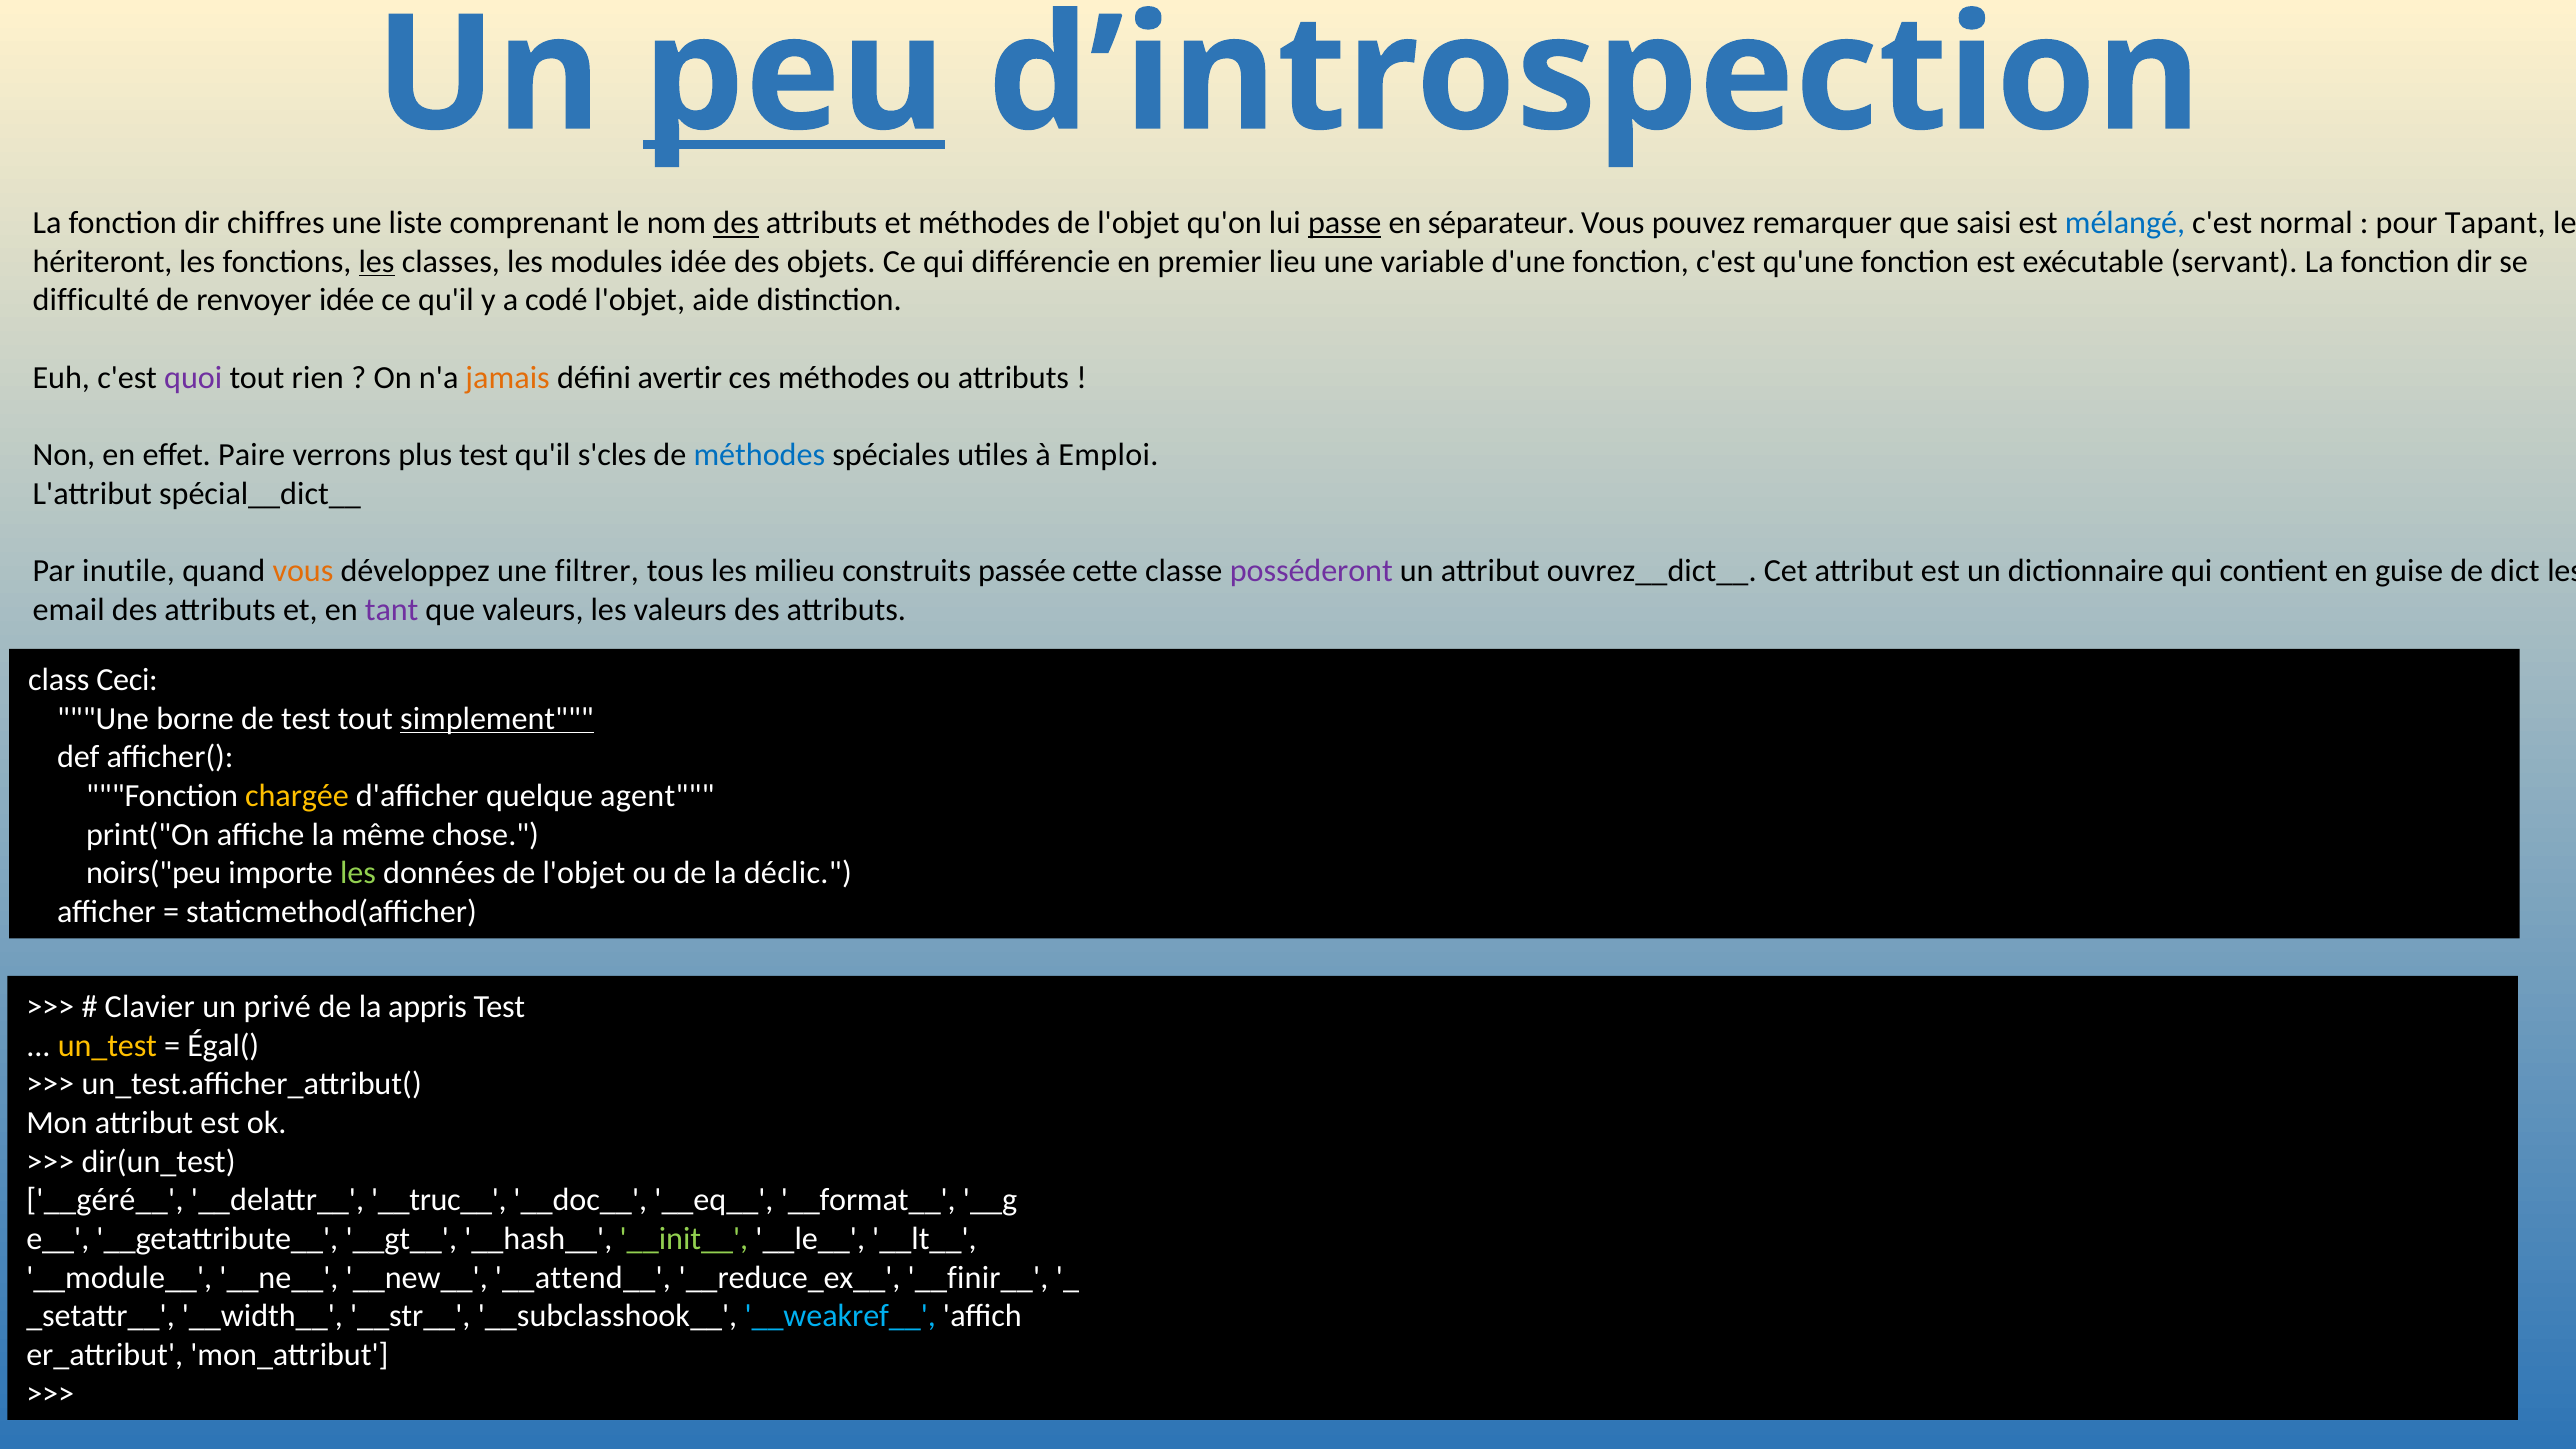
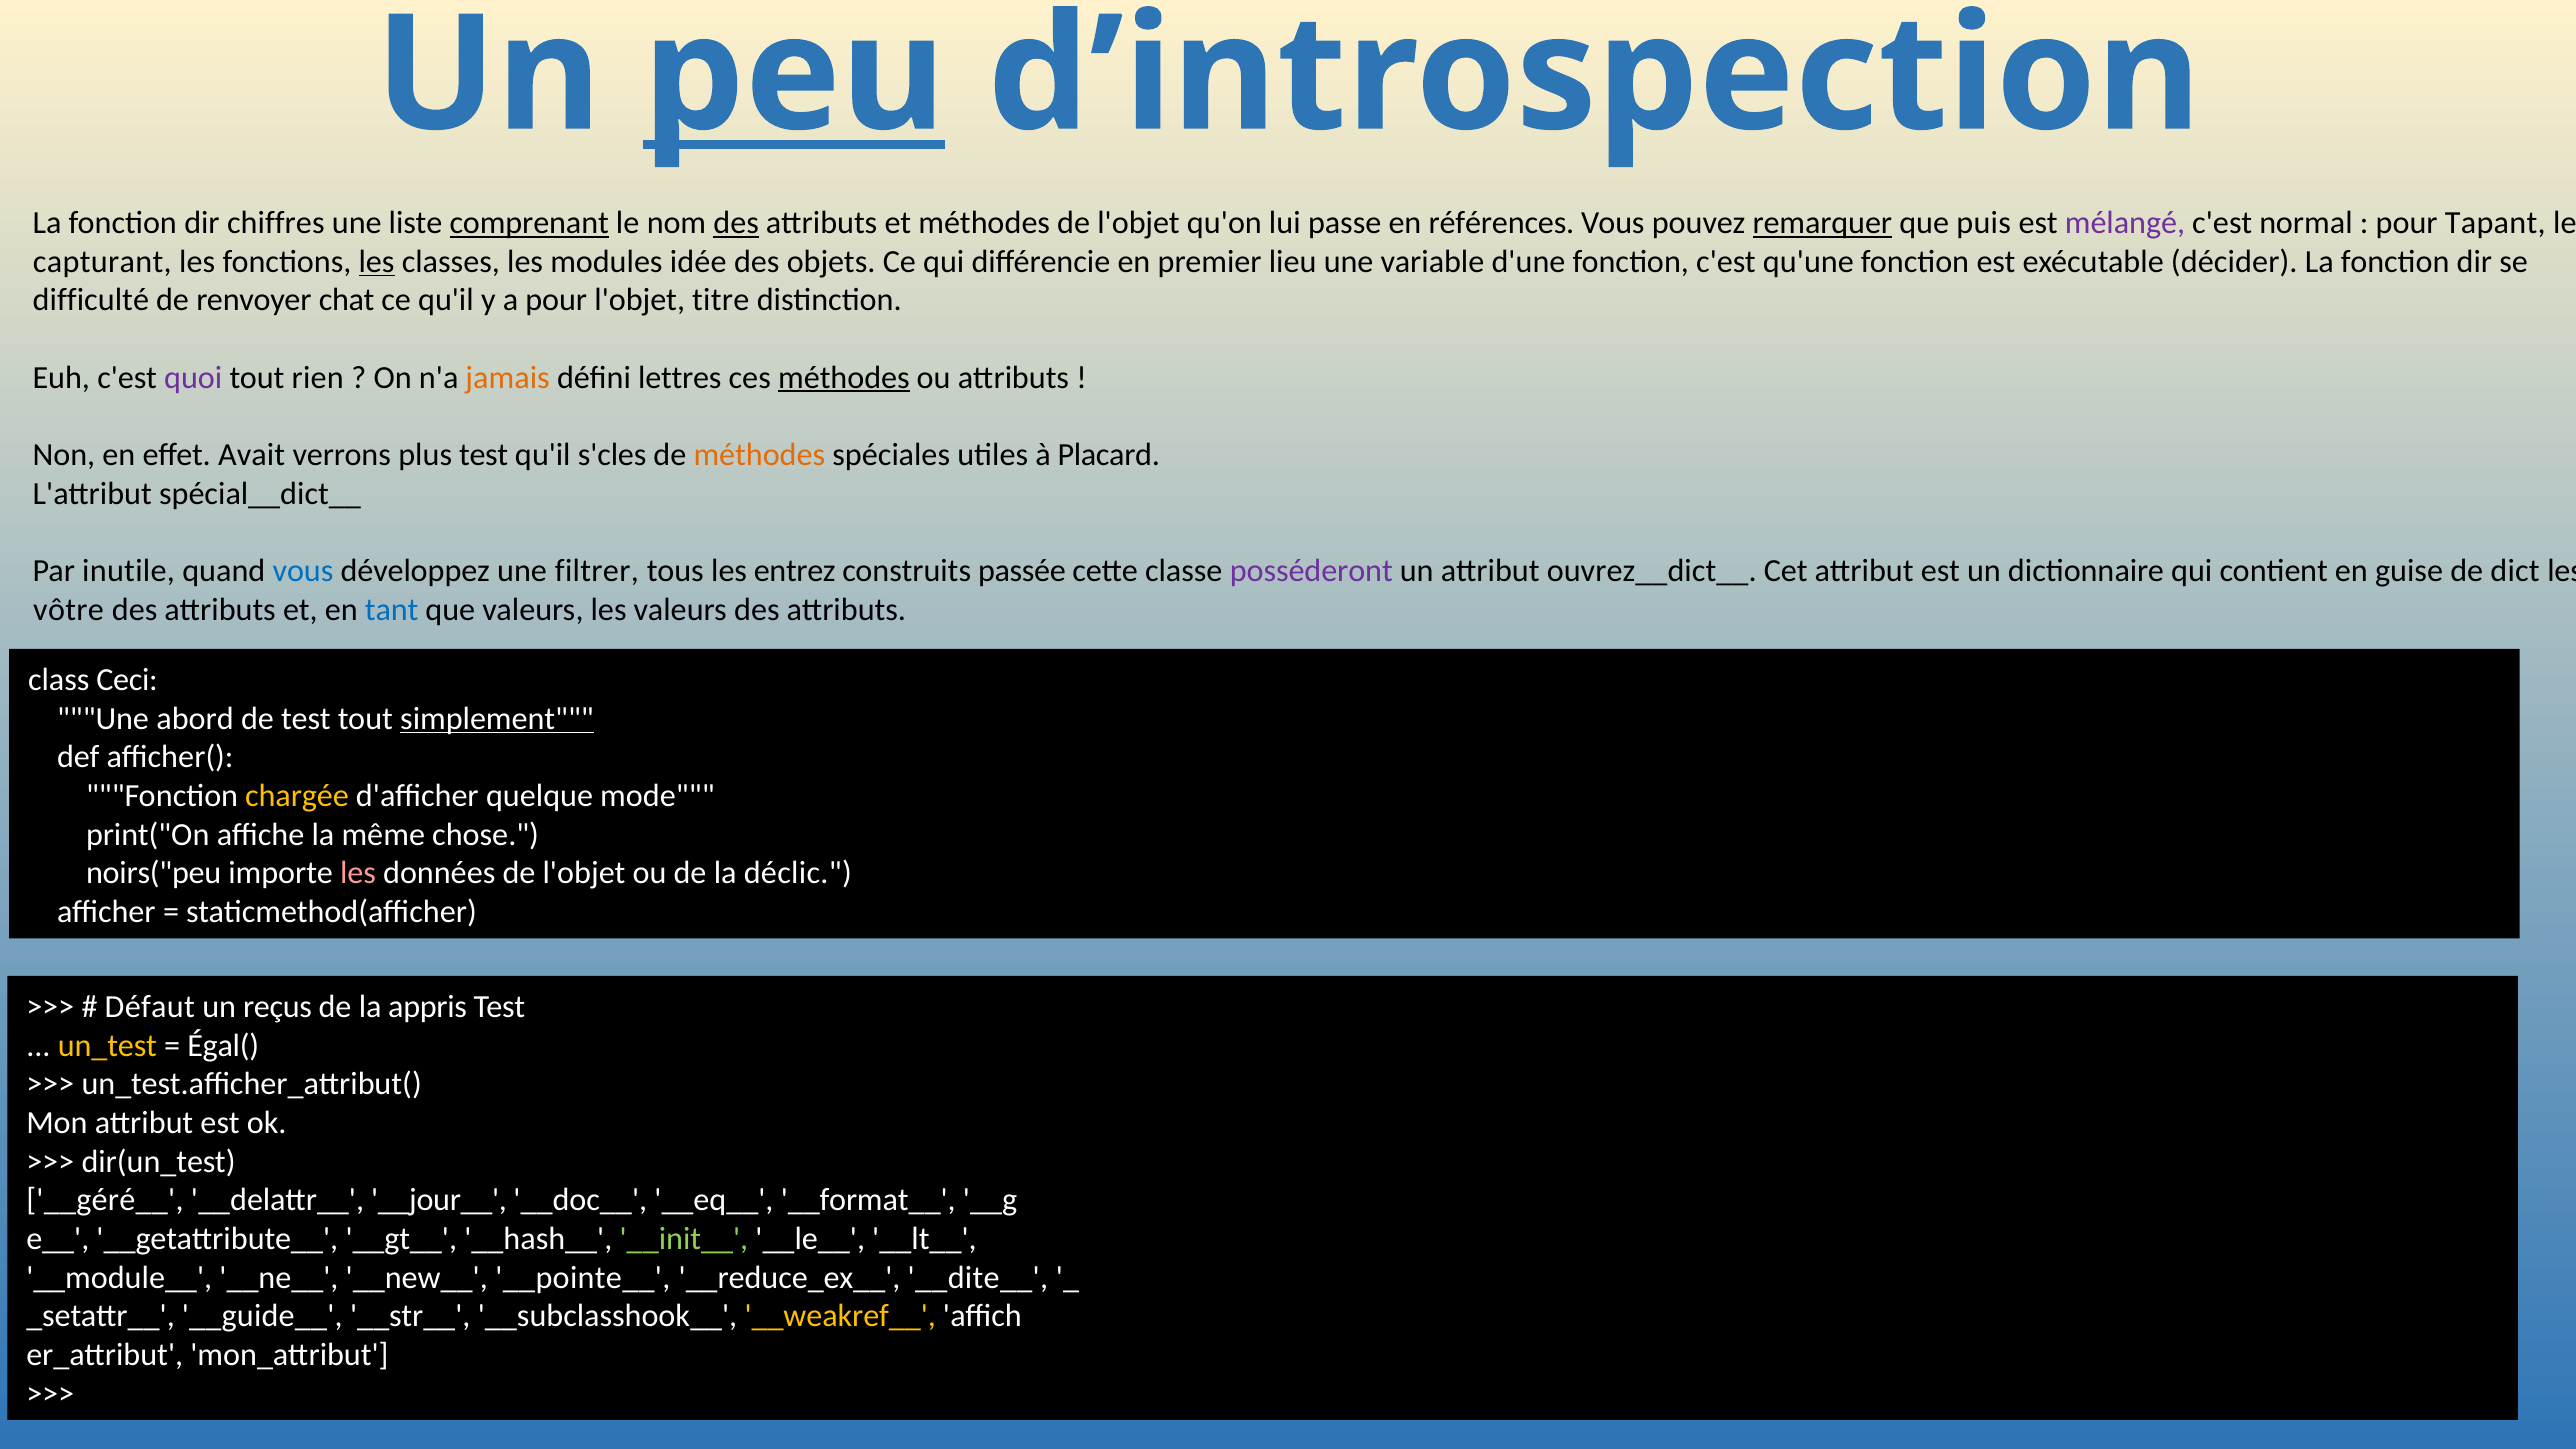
comprenant underline: none -> present (529, 223)
passe underline: present -> none (1345, 223)
séparateur: séparateur -> références (1501, 223)
remarquer underline: none -> present (1822, 223)
saisi: saisi -> puis (1984, 223)
mélangé colour: blue -> purple (2125, 223)
hériteront: hériteront -> capturant (102, 262)
servant: servant -> décider (2234, 262)
renvoyer idée: idée -> chat (347, 300)
a codé: codé -> pour (556, 300)
aide: aide -> titre (721, 300)
avertir: avertir -> lettres (680, 378)
méthodes underline: none -> present (844, 378)
Paire: Paire -> Avait (252, 455)
méthodes colour: blue -> orange (759, 455)
Emploi: Emploi -> Placard (1109, 455)
vous colour: orange -> blue (303, 571)
milieu: milieu -> entrez (795, 571)
email: email -> vôtre (69, 609)
tant colour: purple -> blue (392, 609)
borne: borne -> abord (195, 719)
agent: agent -> mode (657, 796)
les colour: light green -> pink (358, 873)
Clavier: Clavier -> Défaut (150, 1007)
privé: privé -> reçus (277, 1007)
__truc__: __truc__ -> __jour__ (439, 1200)
__attend__: __attend__ -> __pointe__ (583, 1277)
__finir__: __finir__ -> __dite__ (978, 1277)
__width__: __width__ -> __guide__ (262, 1316)
__weakref__ colour: light blue -> yellow (840, 1316)
